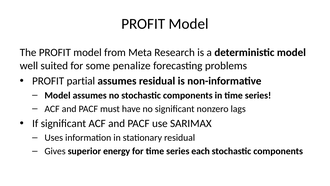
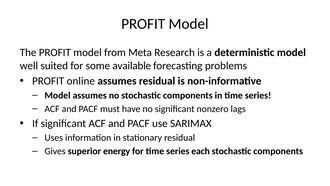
penalize: penalize -> available (132, 66)
partial: partial -> online (81, 81)
